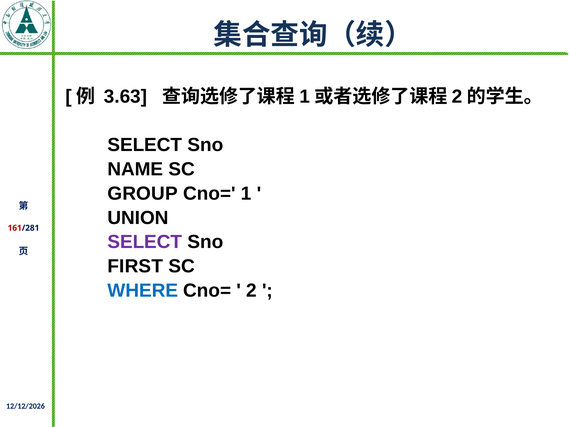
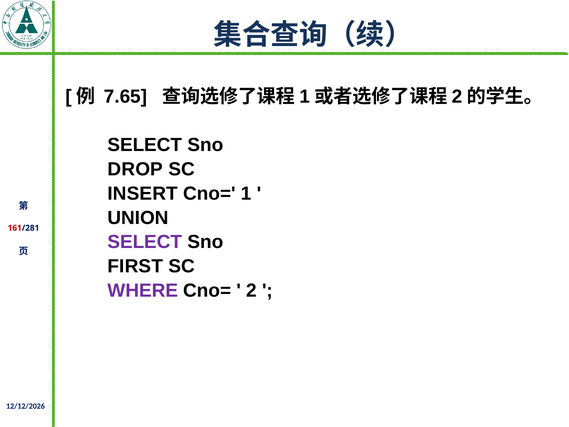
3.63: 3.63 -> 7.65 (126, 96)
NAME: NAME -> DROP (135, 169)
GROUP: GROUP -> INSERT (143, 193)
WHERE colour: blue -> purple (143, 290)
